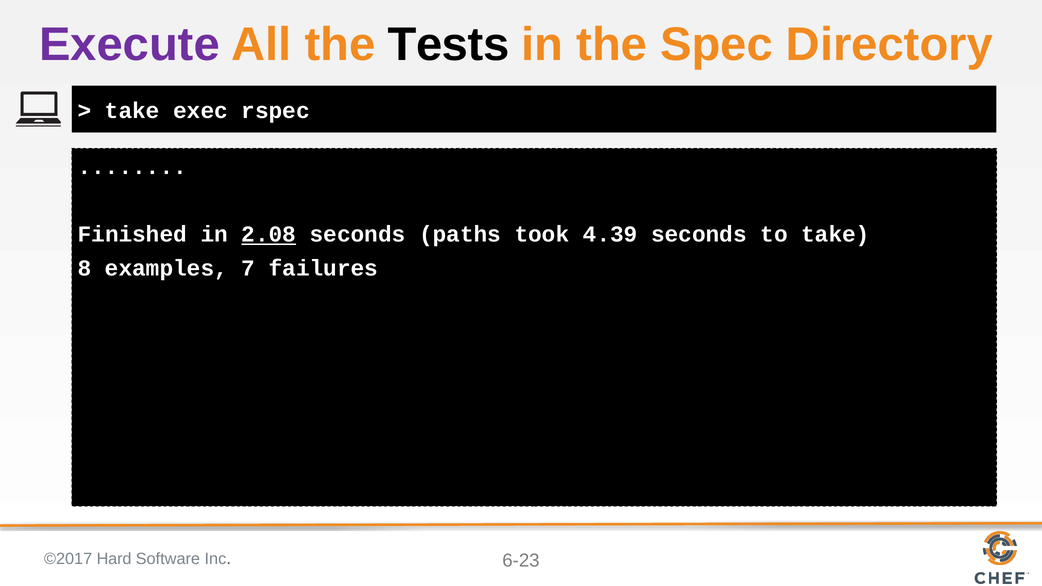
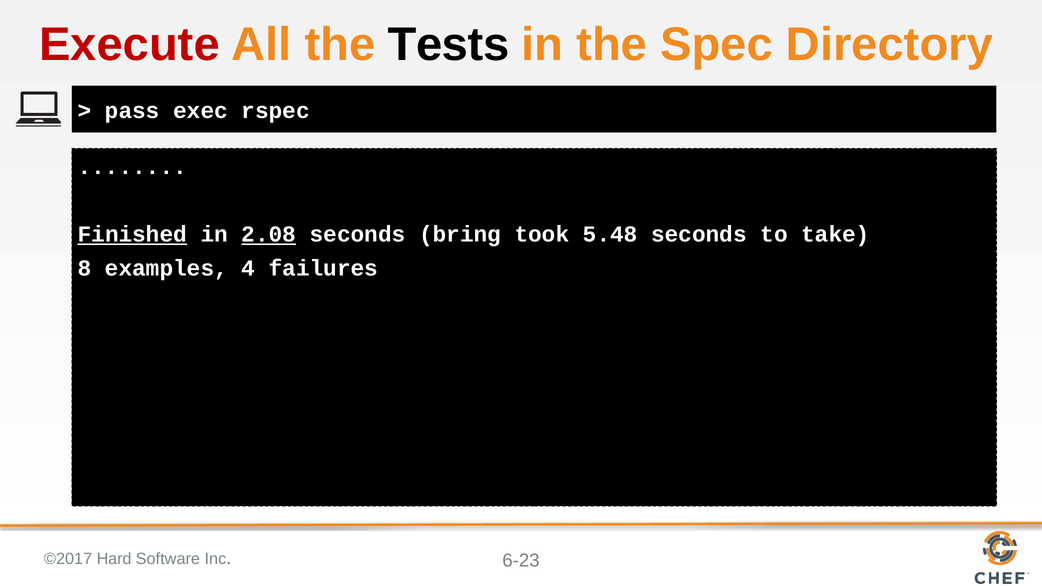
Execute colour: purple -> red (129, 45)
take: take -> pass (132, 111)
Finished underline: none -> present (132, 234)
paths: paths -> bring (460, 234)
4.39: 4.39 -> 5.48 (610, 234)
7: 7 -> 4 (248, 268)
